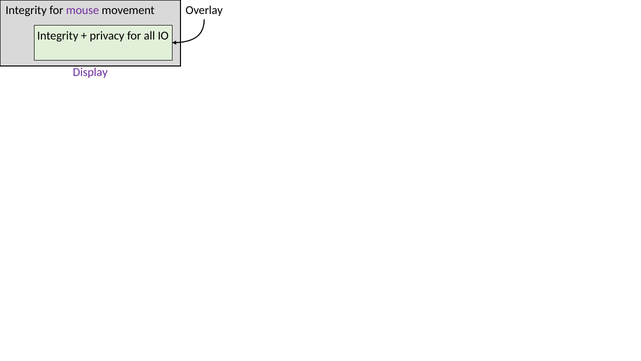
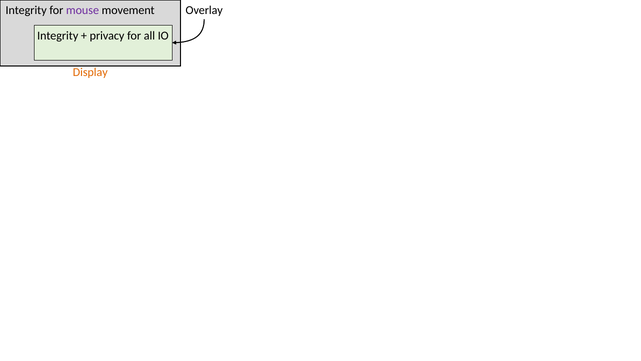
Display colour: purple -> orange (90, 72)
